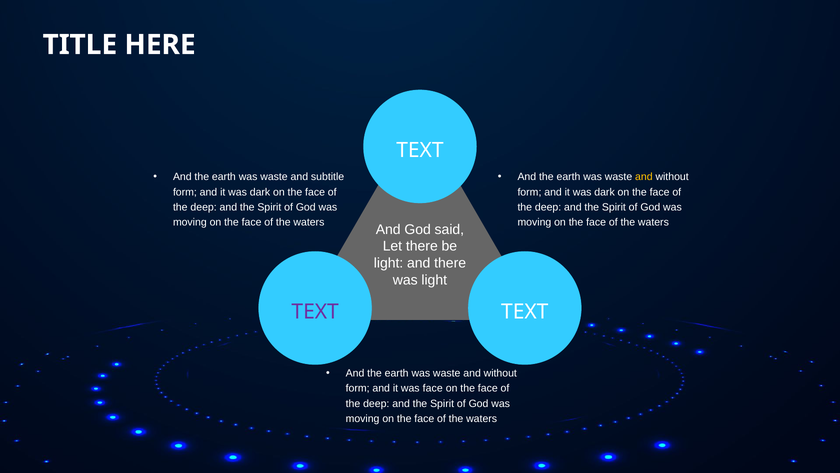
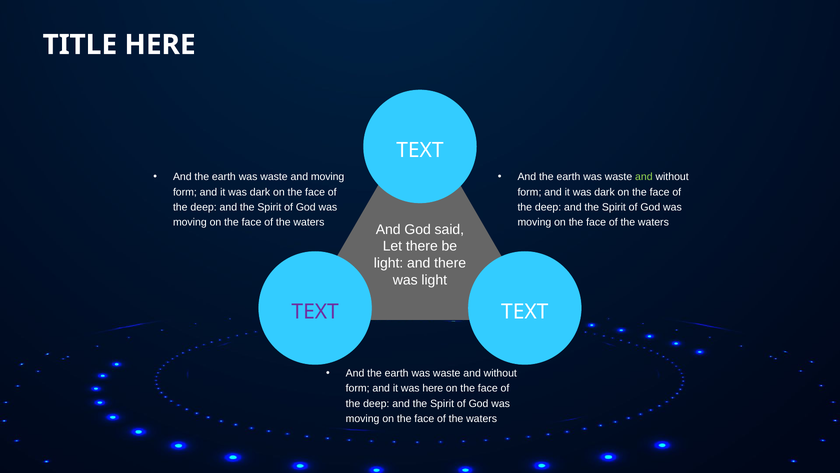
and subtitle: subtitle -> moving (328, 177)
and colour: yellow -> light green (644, 177)
was face: face -> here (433, 388)
